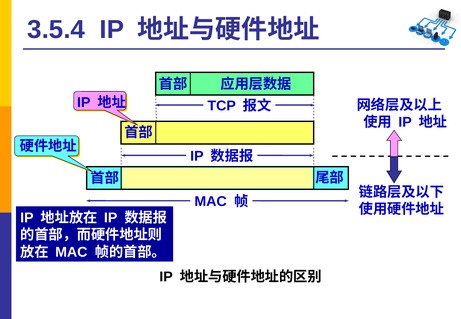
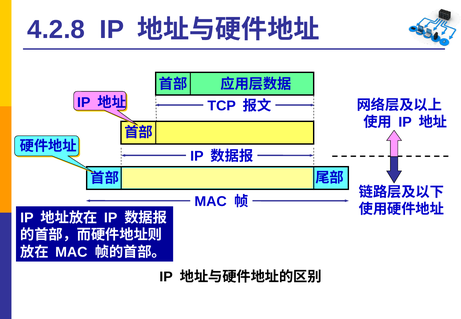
3.5.4: 3.5.4 -> 4.2.8 (56, 30)
